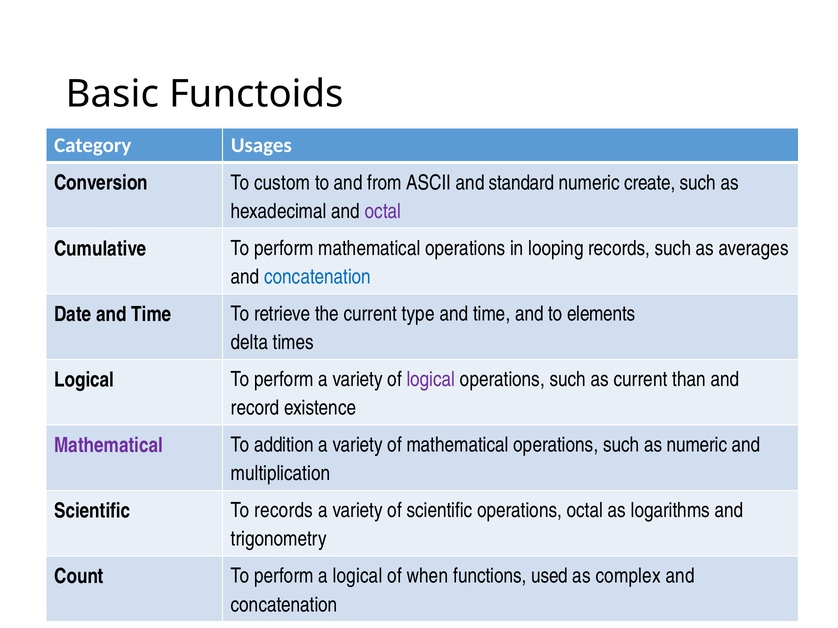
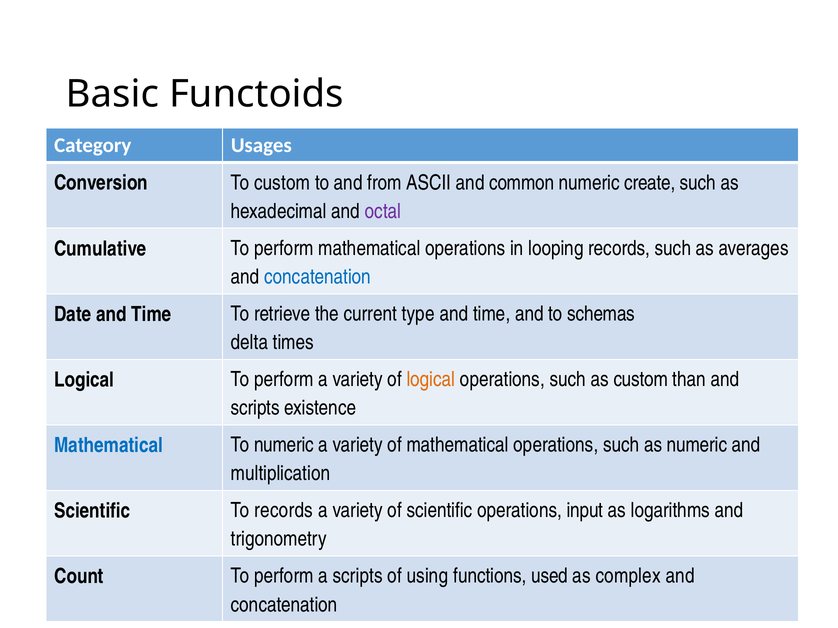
standard: standard -> common (522, 183)
elements: elements -> schemas (601, 314)
logical colour: purple -> orange (431, 380)
as current: current -> custom (641, 380)
record: record -> scripts (255, 408)
Mathematical colour: purple -> blue (109, 446)
To addition: addition -> numeric (284, 445)
operations octal: octal -> input (585, 511)
a logical: logical -> scripts (358, 576)
when: when -> using (427, 576)
